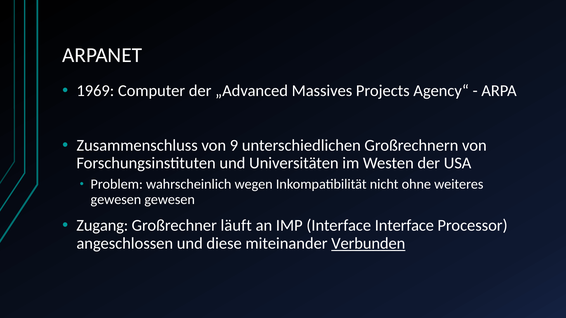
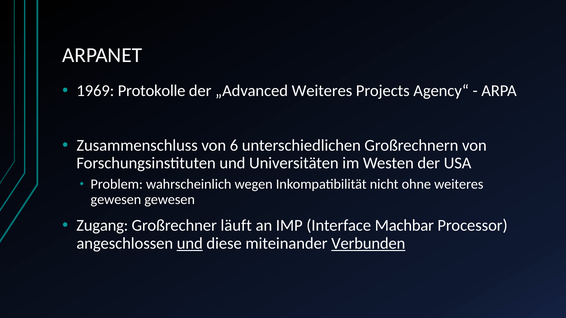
Computer: Computer -> Protokolle (152, 91)
„Advanced Massives: Massives -> Weiteres (322, 91)
9: 9 -> 6 (234, 145)
Interface Interface: Interface -> Machbar (404, 226)
und underline: none -> present (190, 244)
